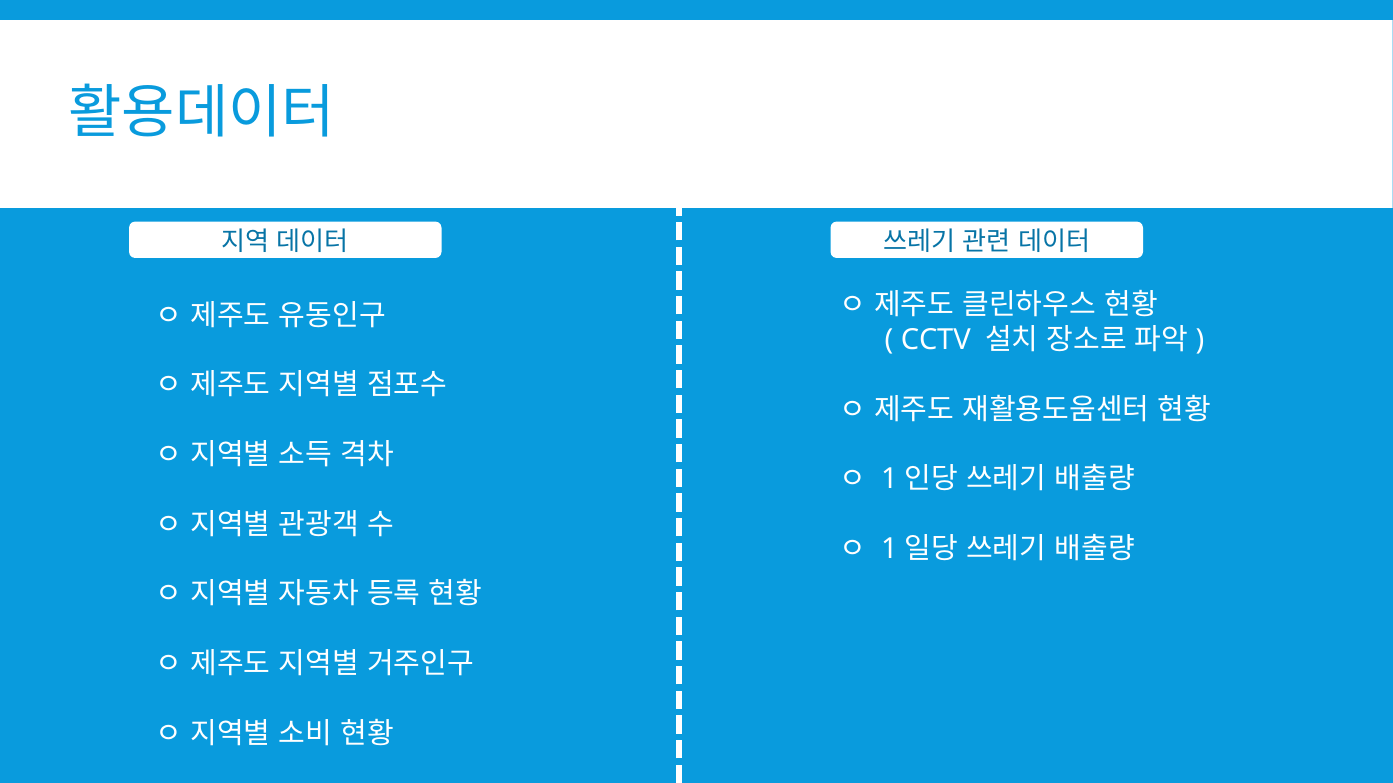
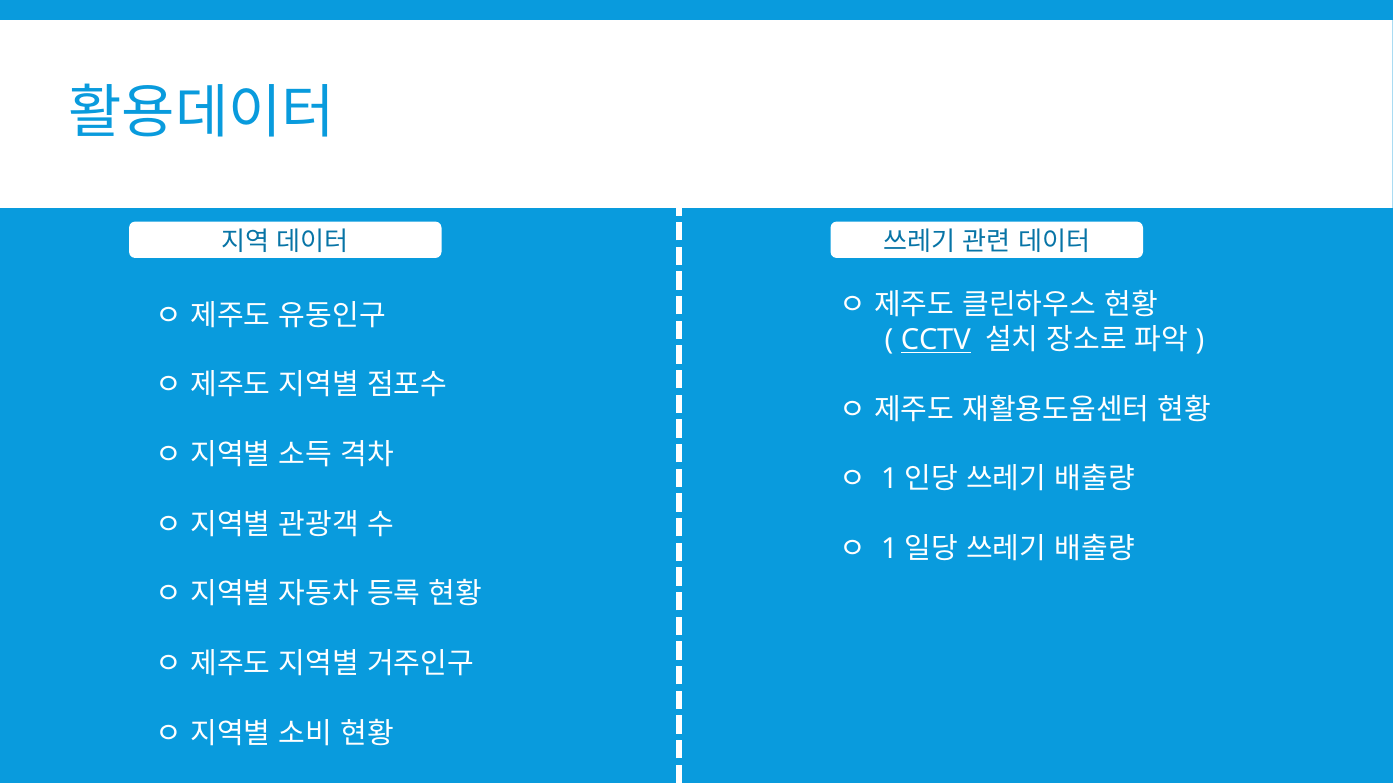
CCTV underline: none -> present (936, 340)
